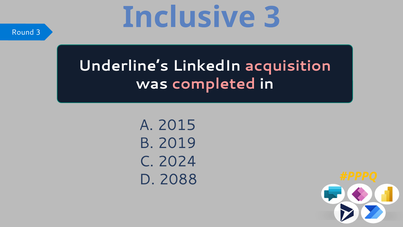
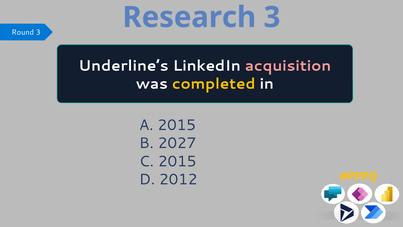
Inclusive: Inclusive -> Research (189, 17)
completed colour: pink -> yellow (214, 84)
2019: 2019 -> 2027 (177, 143)
2024: 2024 -> 2015 (177, 161)
2088: 2088 -> 2012 (178, 179)
